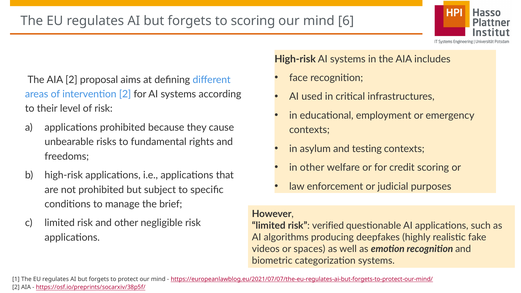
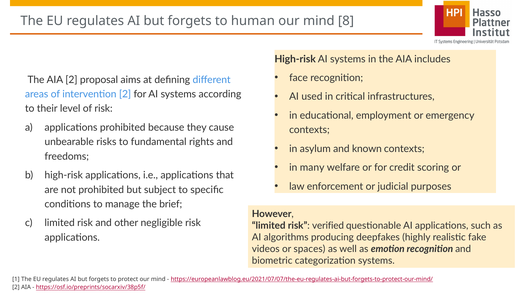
to scoring: scoring -> human (253, 21)
6: 6 -> 8 (346, 21)
testing: testing -> known (367, 149)
in other: other -> many (312, 168)
